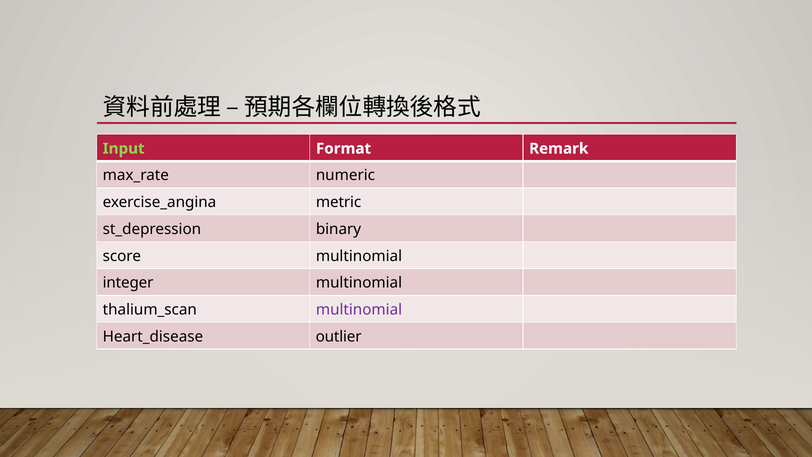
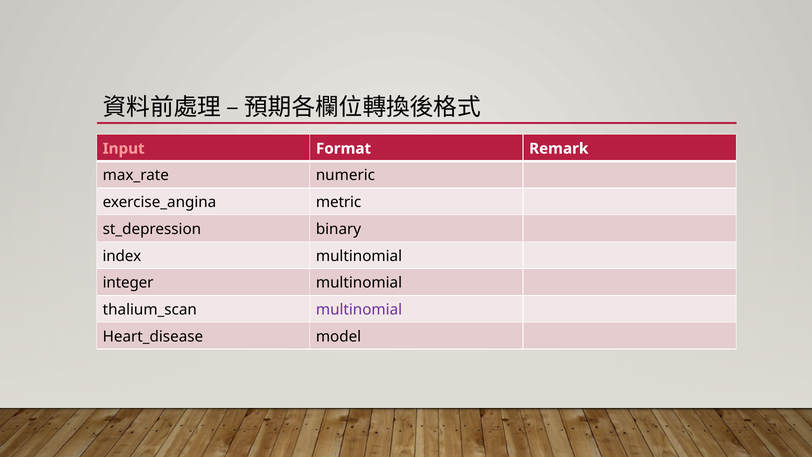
Input colour: light green -> pink (124, 149)
score: score -> index (122, 256)
outlier: outlier -> model (339, 336)
